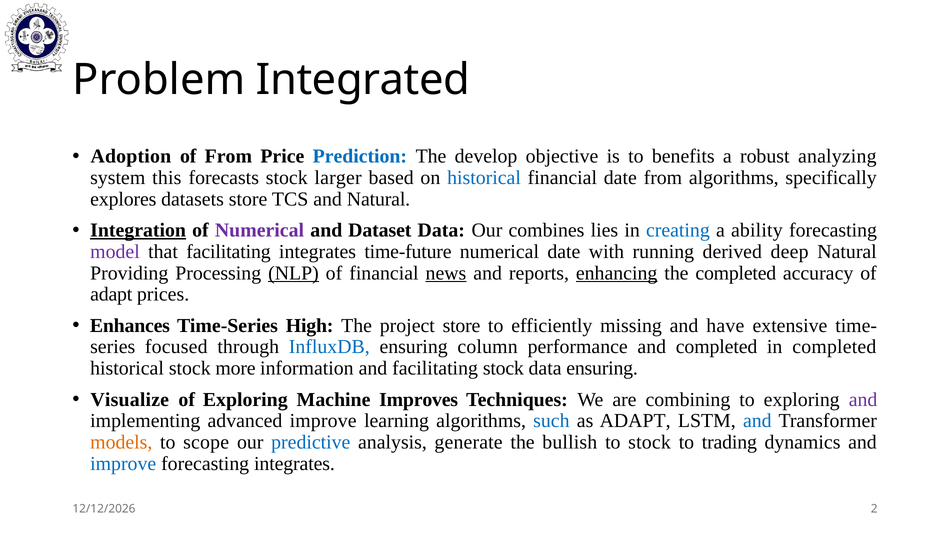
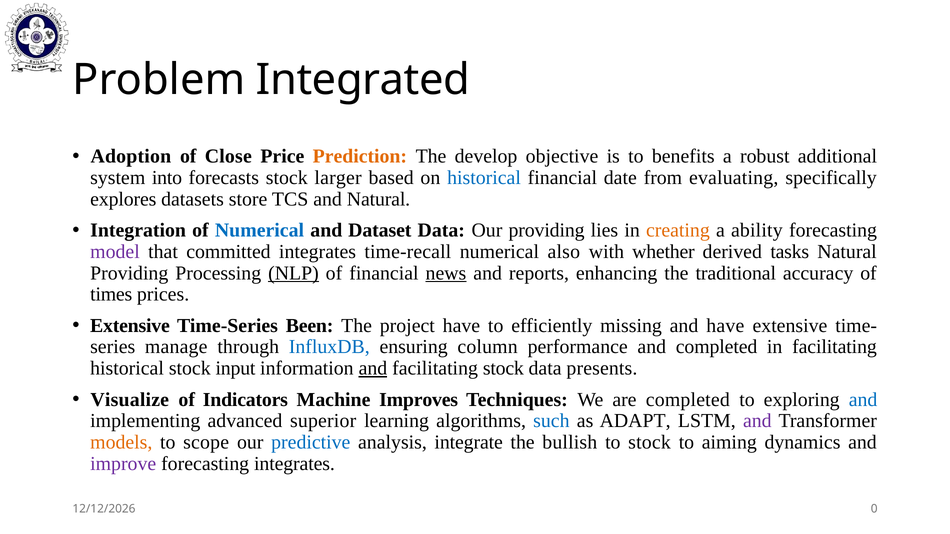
of From: From -> Close (228, 156)
Prediction colour: blue -> orange (360, 156)
analyzing: analyzing -> additional (837, 156)
this: this -> into (167, 178)
from algorithms: algorithms -> evaluating (734, 178)
Integration underline: present -> none (138, 230)
Numerical colour: purple -> blue (259, 230)
Our combines: combines -> providing (547, 230)
creating colour: blue -> orange (678, 230)
that facilitating: facilitating -> committed (228, 252)
time-future: time-future -> time-recall (408, 252)
numerical date: date -> also (564, 252)
running: running -> whether (663, 252)
deep: deep -> tasks (790, 252)
enhancing underline: present -> none (617, 273)
the completed: completed -> traditional (736, 273)
adapt: adapt -> times (111, 295)
Enhances: Enhances -> Extensive (130, 326)
High: High -> Been (310, 326)
project store: store -> have (461, 326)
focused: focused -> manage (176, 347)
in completed: completed -> facilitating (834, 347)
more: more -> input (236, 369)
and underline: none -> present (373, 369)
data ensuring: ensuring -> presents (602, 369)
of Exploring: Exploring -> Indicators (245, 400)
are combining: combining -> completed (688, 400)
and colour: purple -> blue (863, 400)
advanced improve: improve -> superior (323, 421)
and colour: blue -> purple (757, 421)
generate: generate -> integrate (469, 443)
trading: trading -> aiming (729, 443)
improve colour: blue -> purple (123, 464)
2: 2 -> 0 (874, 509)
